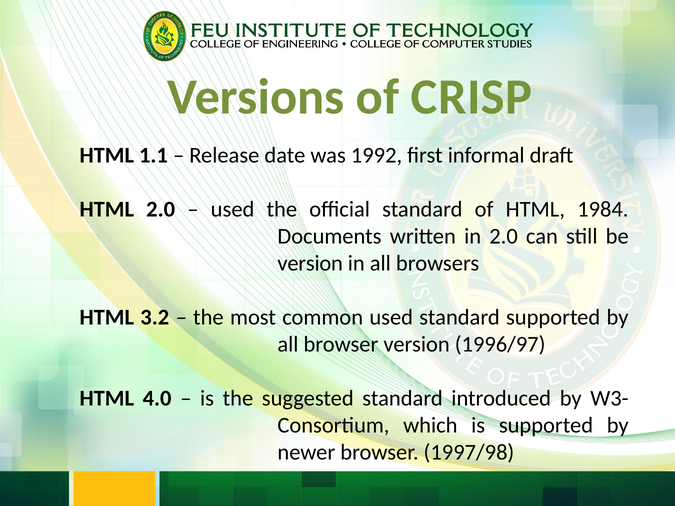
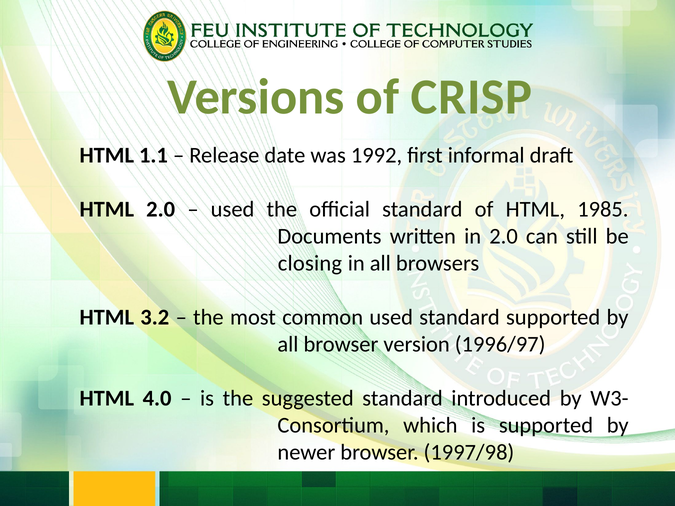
1984: 1984 -> 1985 (603, 209)
version: version -> closing (310, 263)
